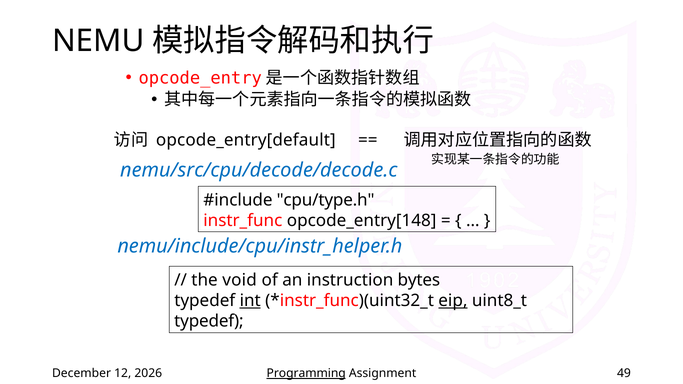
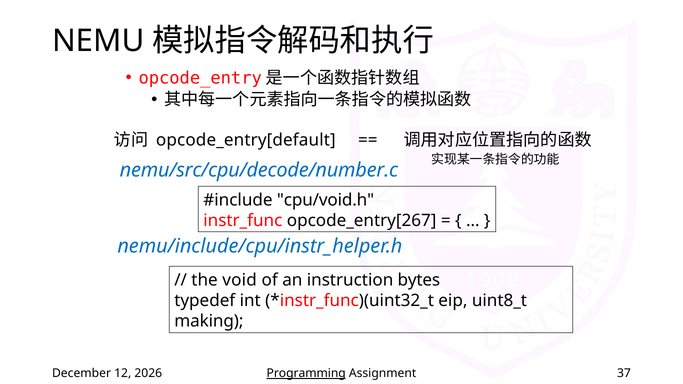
nemu/src/cpu/decode/decode.c: nemu/src/cpu/decode/decode.c -> nemu/src/cpu/decode/number.c (259, 170)
cpu/type.h: cpu/type.h -> cpu/void.h (326, 200)
opcode_entry[148: opcode_entry[148 -> opcode_entry[267 (362, 221)
int underline: present -> none (250, 301)
eip underline: present -> none (453, 301)
typedef: typedef -> making (209, 321)
49: 49 -> 37 (624, 374)
